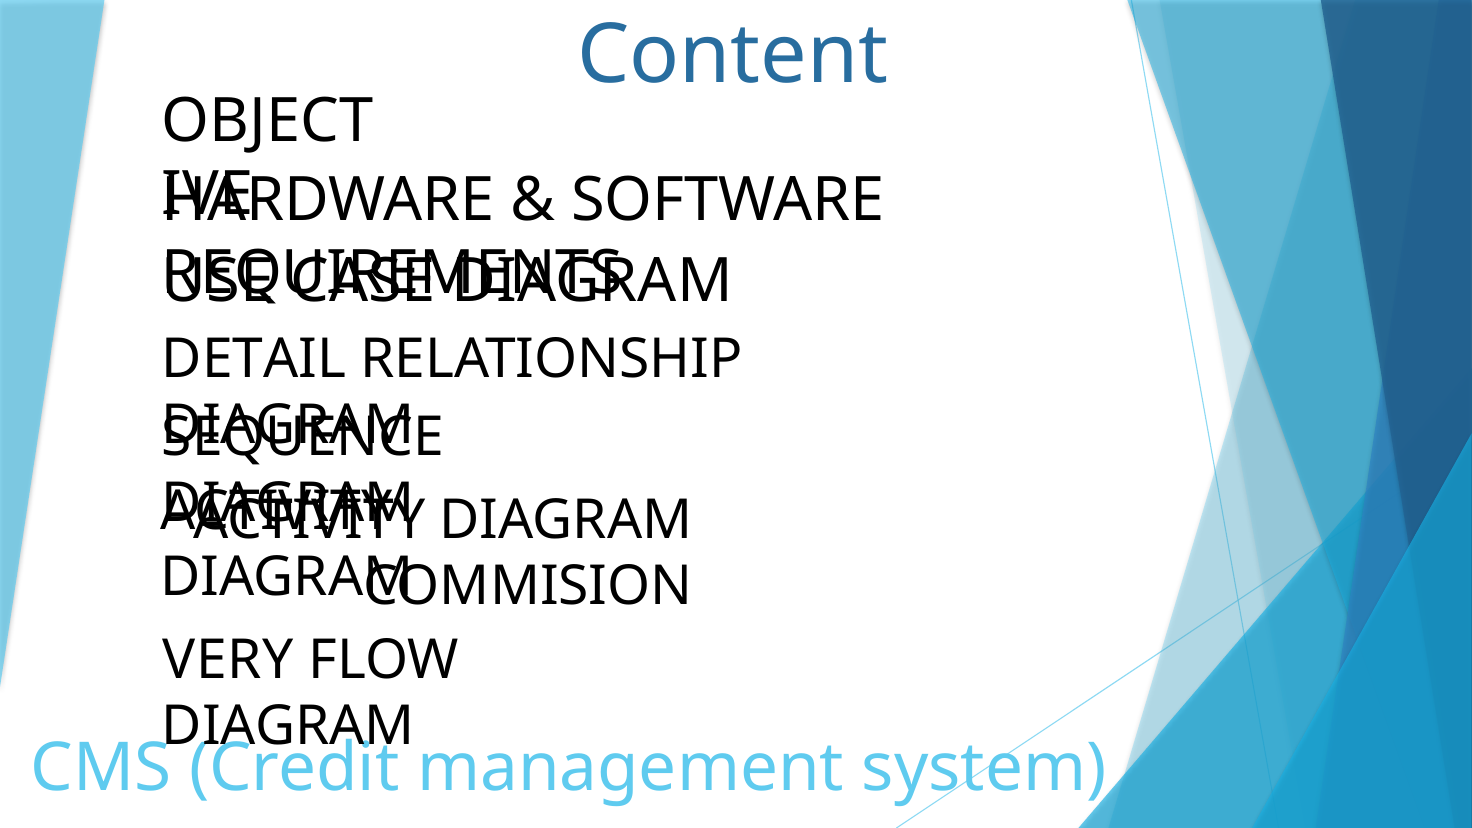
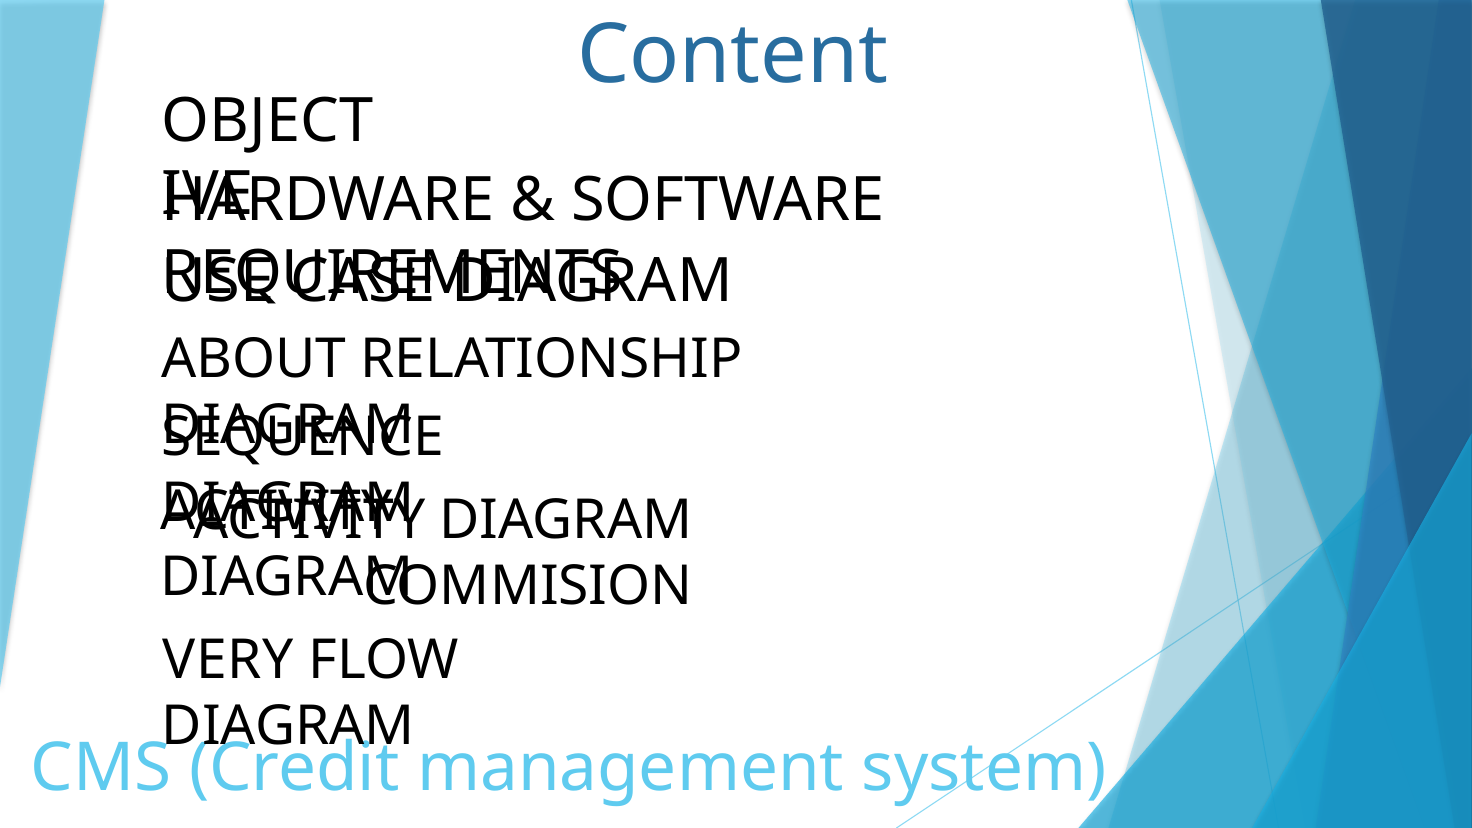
DETAIL: DETAIL -> ABOUT (254, 359)
